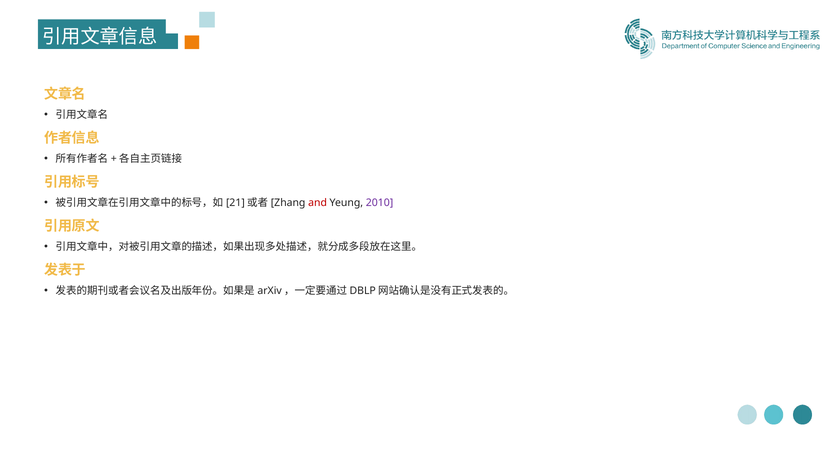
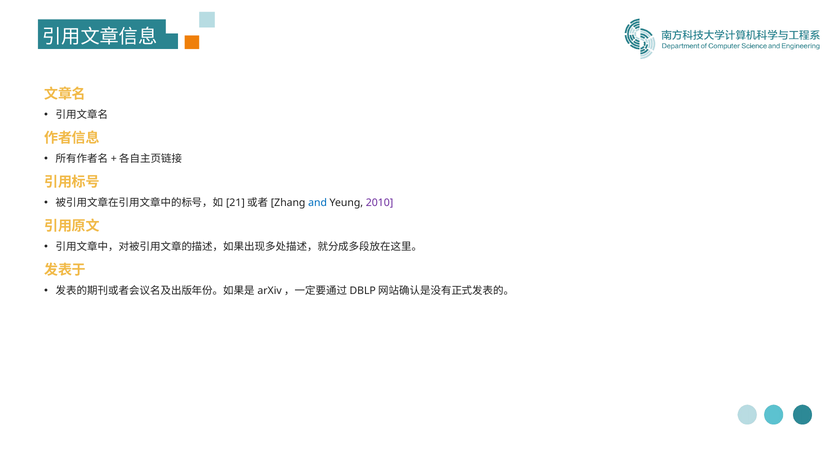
and colour: red -> blue (318, 202)
